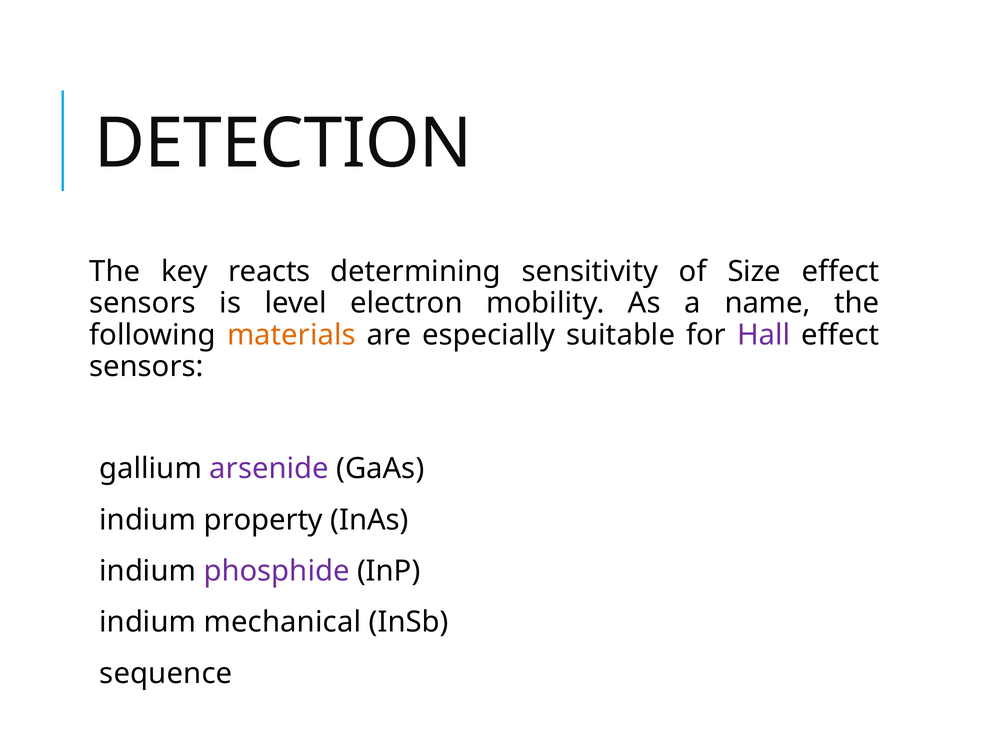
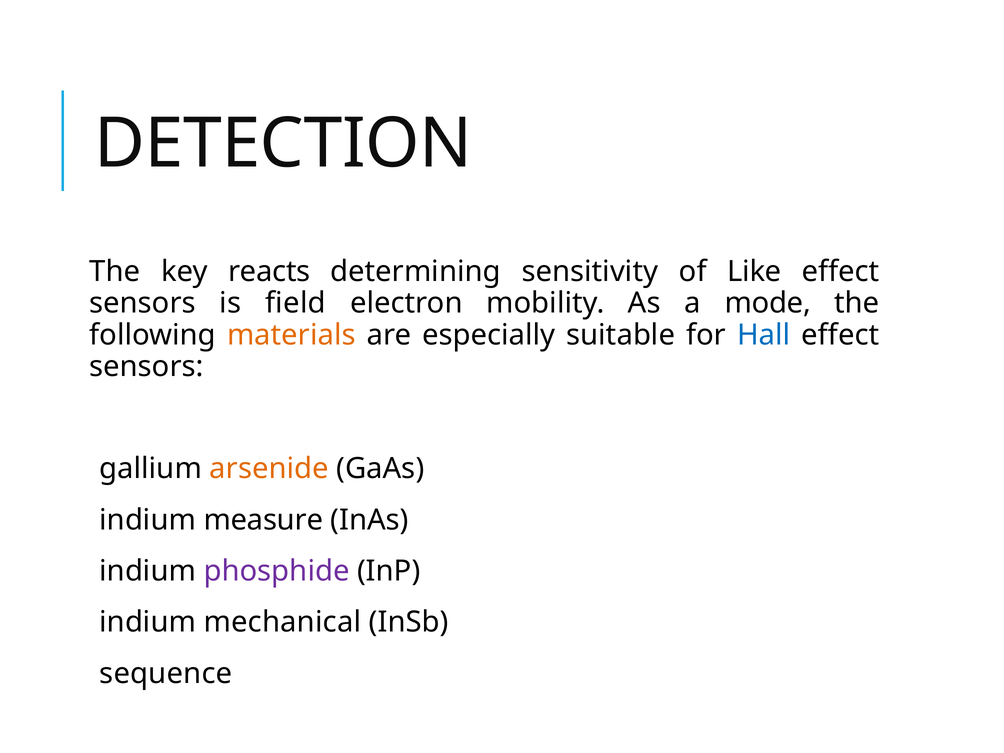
Size: Size -> Like (754, 272)
level: level -> field (295, 303)
name: name -> mode (768, 303)
Hall colour: purple -> blue (764, 335)
arsenide colour: purple -> orange (269, 469)
property: property -> measure (263, 520)
